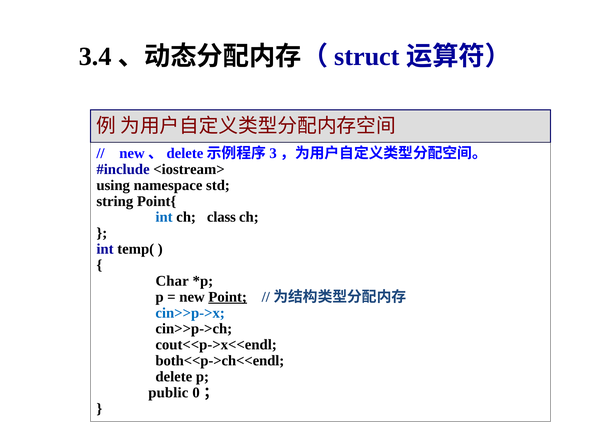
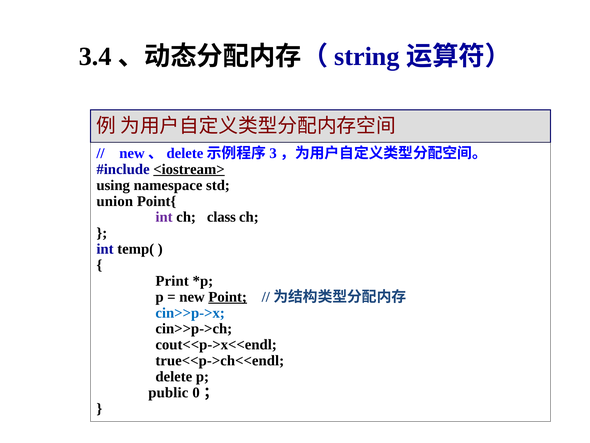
struct: struct -> string (367, 56)
<iostream> underline: none -> present (189, 169)
string: string -> union (115, 201)
int colour: blue -> purple (164, 217)
Char: Char -> Print (172, 281)
both<<p->ch<<endl: both<<p->ch<<endl -> true<<p->ch<<endl (220, 360)
